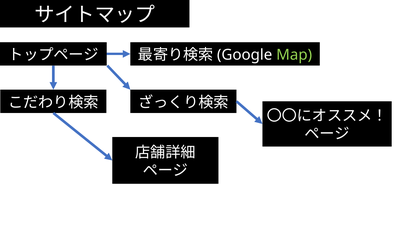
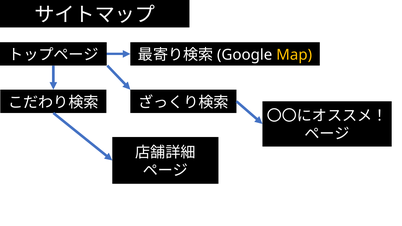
Map colour: light green -> yellow (294, 55)
